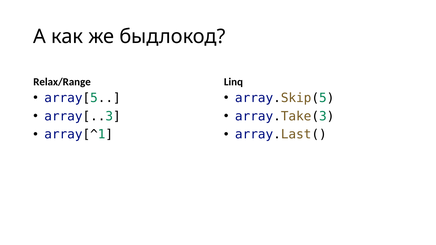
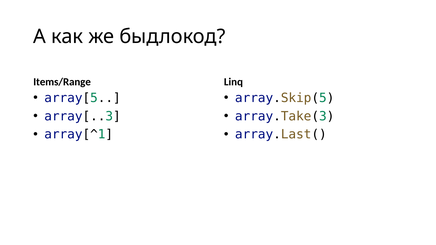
Relax/Range: Relax/Range -> Items/Range (62, 82)
